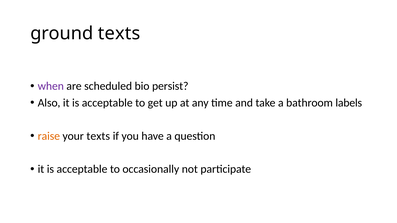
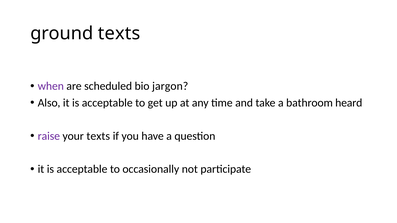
persist: persist -> jargon (170, 86)
labels: labels -> heard (349, 103)
raise colour: orange -> purple (49, 136)
